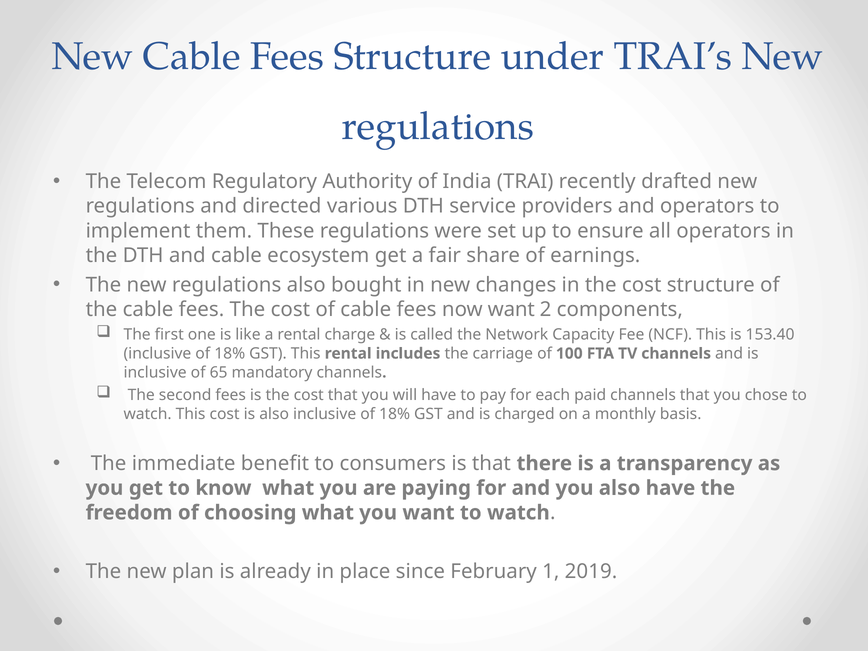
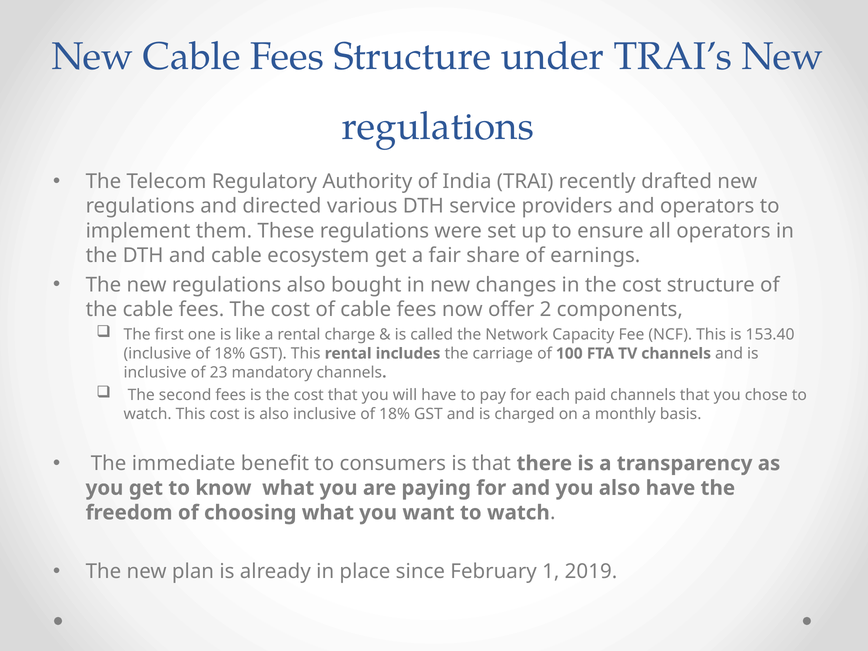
now want: want -> offer (511, 309)
65: 65 -> 23 (219, 372)
